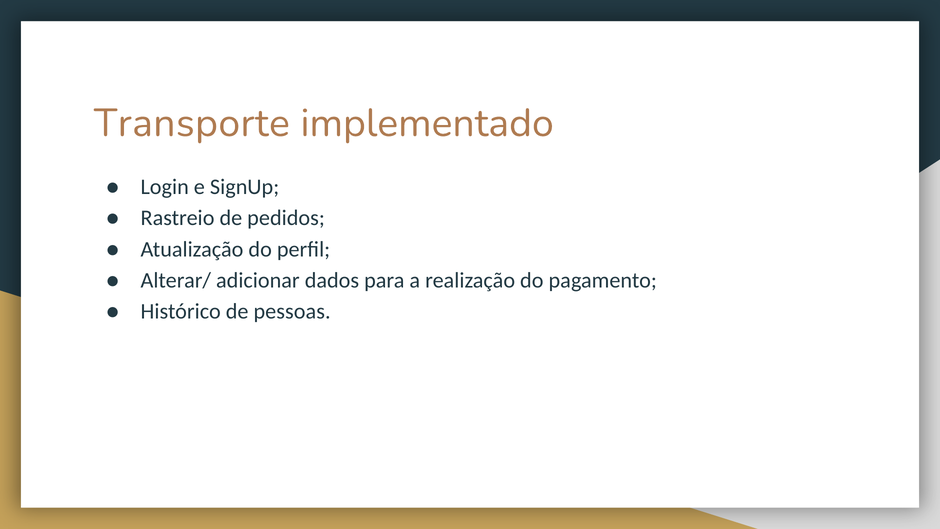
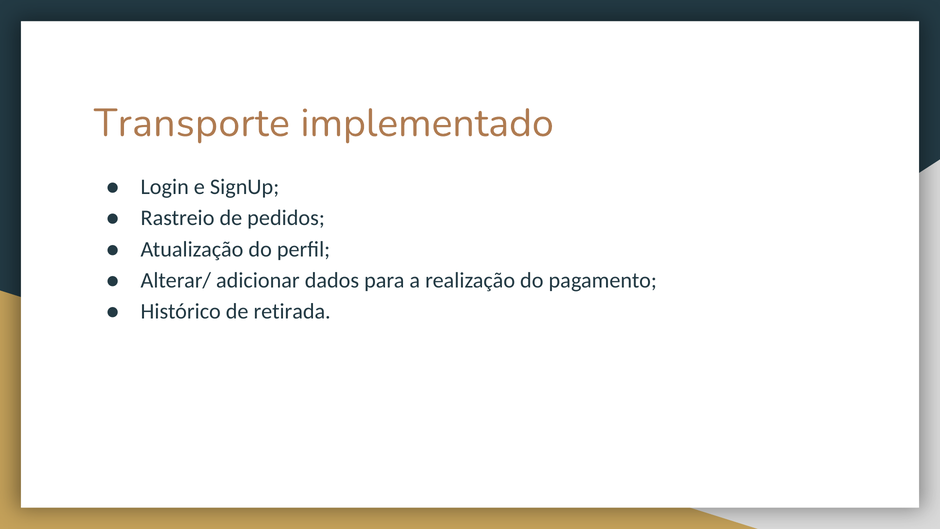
pessoas: pessoas -> retirada (292, 311)
